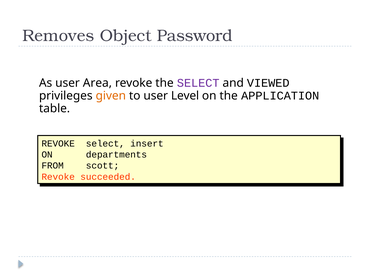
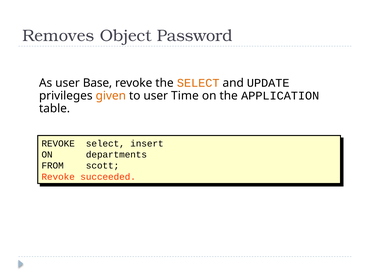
Area: Area -> Base (98, 83)
SELECT colour: purple -> orange (198, 83)
VIEWED: VIEWED -> UPDATE (268, 83)
Level: Level -> Time (185, 96)
